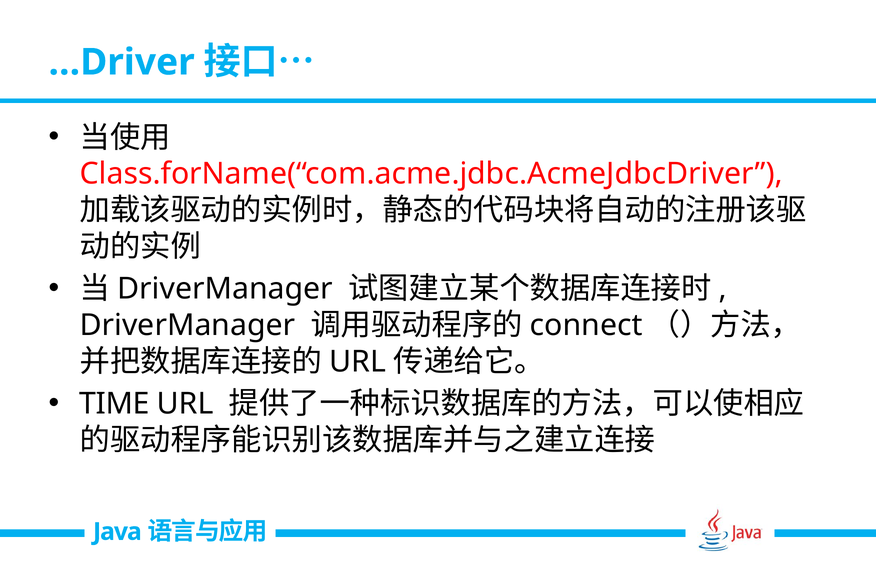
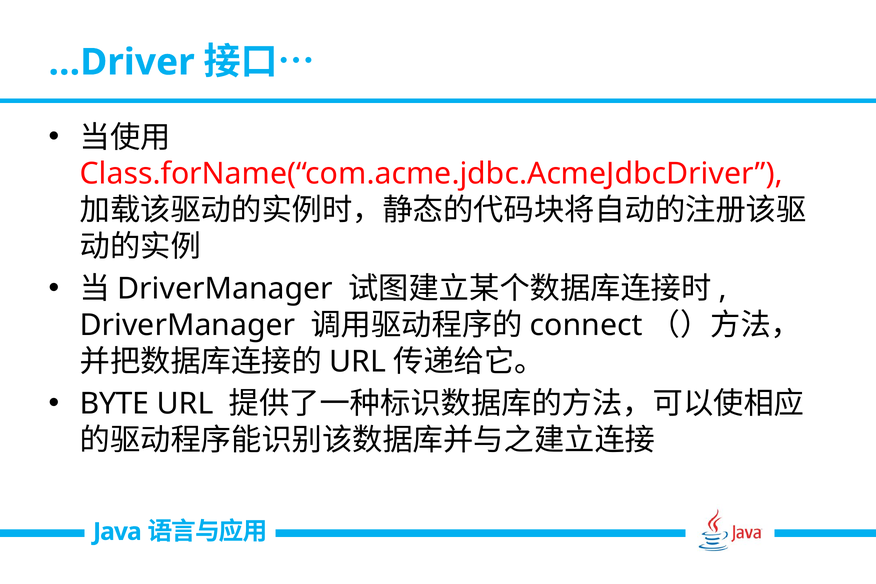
TIME: TIME -> BYTE (114, 404)
